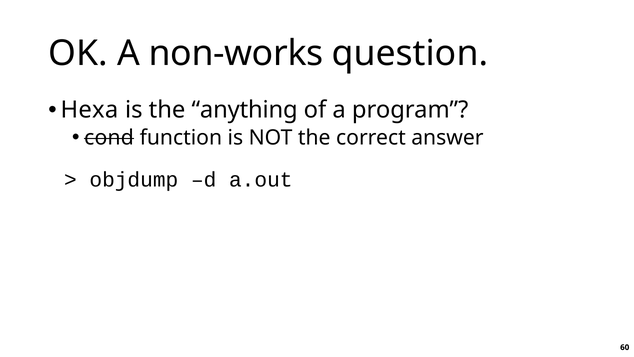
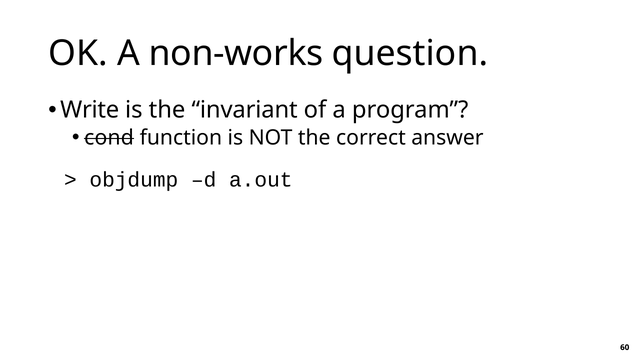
Hexa: Hexa -> Write (90, 110)
anything: anything -> invariant (245, 110)
